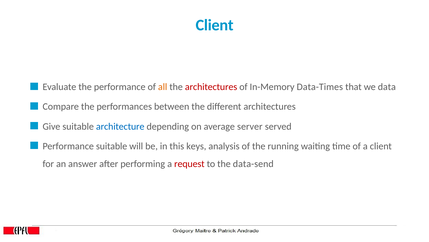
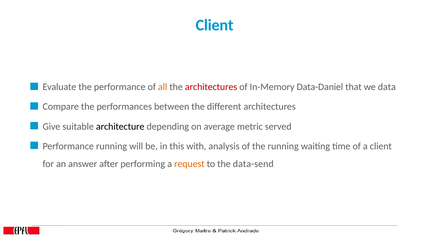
Data-Times: Data-Times -> Data-Daniel (320, 87)
architecture colour: blue -> black (120, 126)
server: server -> metric (250, 126)
Performance suitable: suitable -> running (112, 146)
keys: keys -> with (196, 146)
request colour: red -> orange (189, 163)
